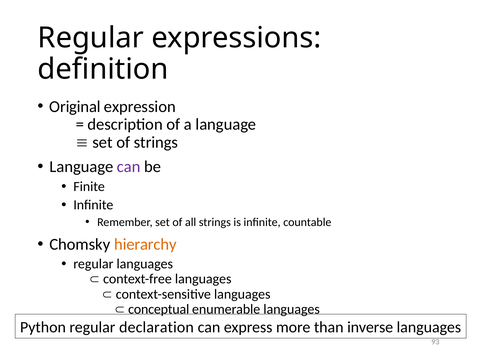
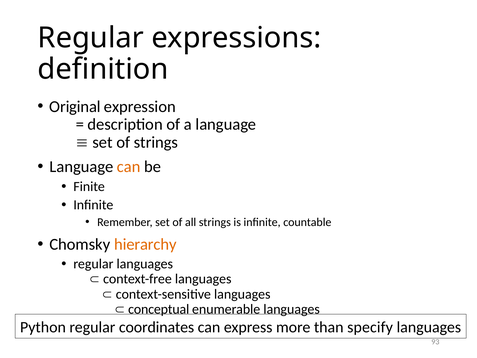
can colour: purple -> orange (129, 167)
declaration: declaration -> coordinates (157, 327)
inverse: inverse -> specify (370, 327)
